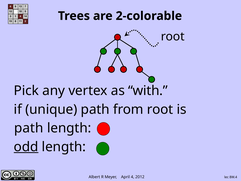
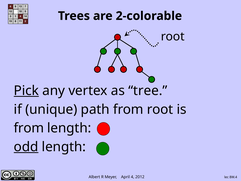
Pick underline: none -> present (26, 91)
with: with -> tree (148, 91)
path: path -> from (29, 128)
